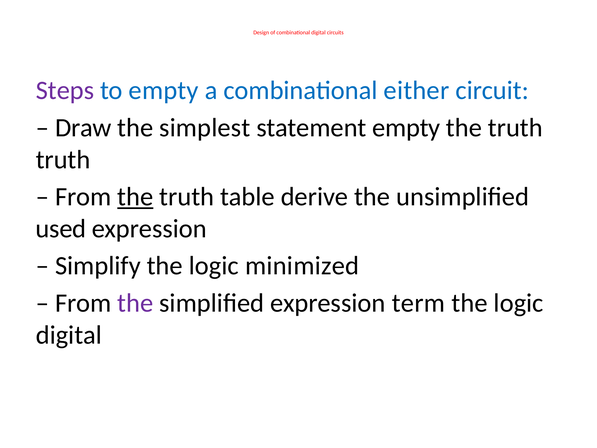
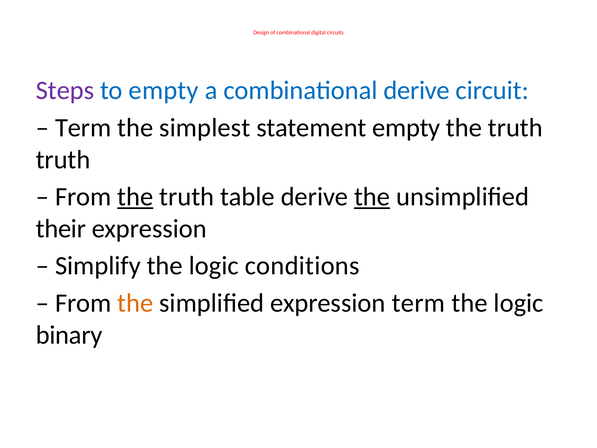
combinational either: either -> derive (417, 90)
Draw: Draw -> Term (83, 128)
the underline: none -> present (372, 197)
used: used -> their (61, 229)
minimized: minimized -> conditions (302, 266)
the colour: purple -> orange (135, 303)
digital: digital -> binary (69, 335)
